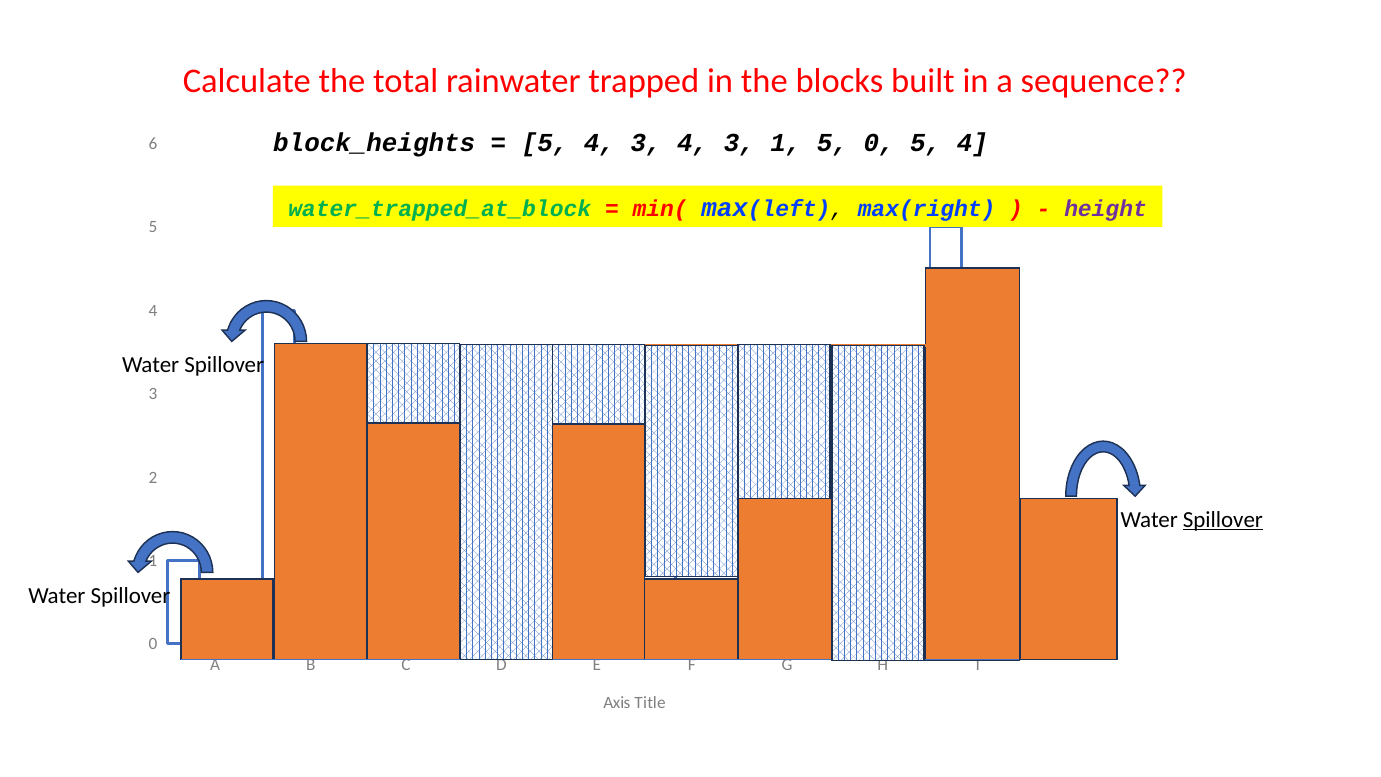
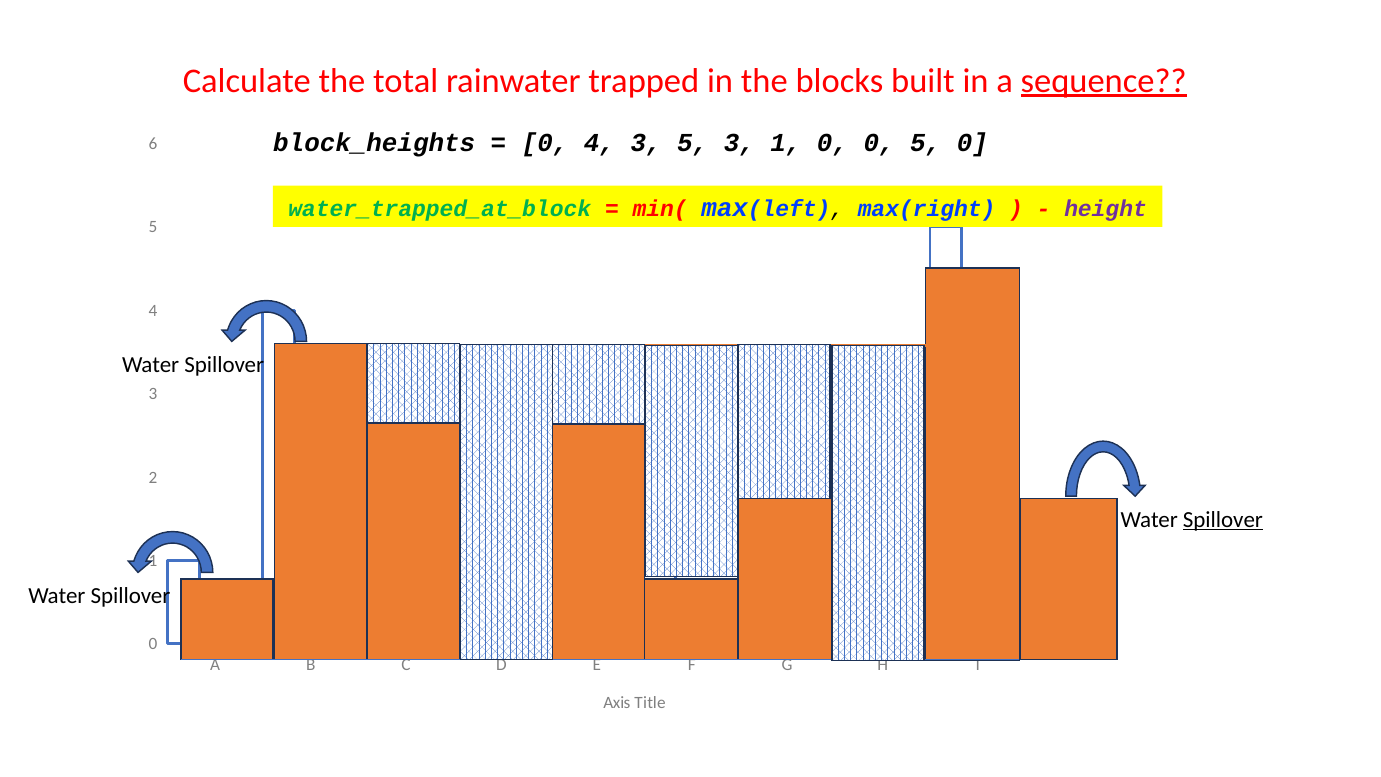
sequence underline: none -> present (1104, 81)
5: 5 -> 0 (545, 143)
4 3 4: 4 -> 5 (693, 143)
1 5: 5 -> 0 (833, 143)
0 5 4: 4 -> 0 (972, 143)
